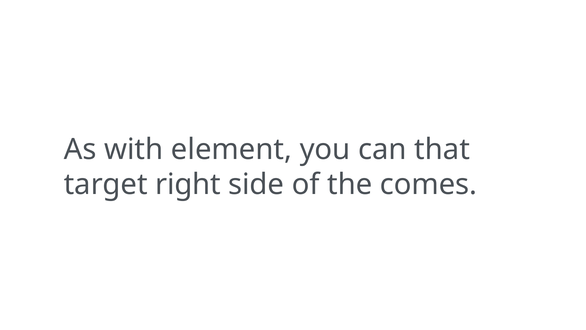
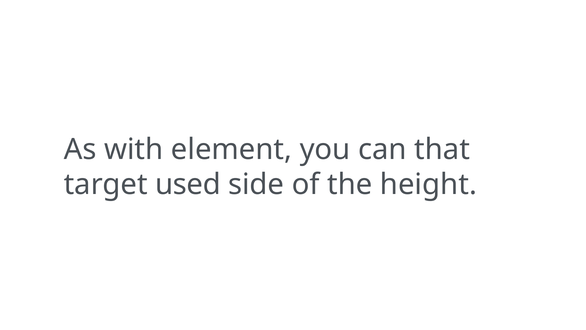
right: right -> used (188, 184)
comes: comes -> height (428, 184)
